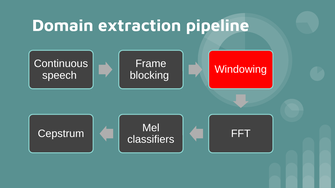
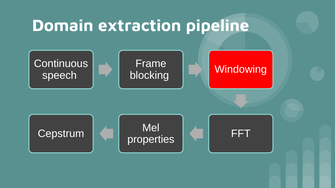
classifiers: classifiers -> properties (151, 140)
